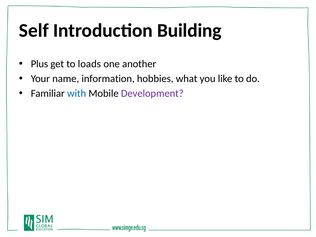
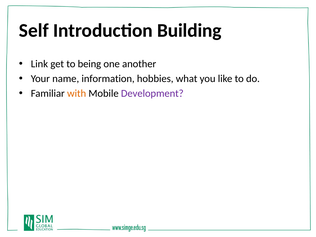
Plus: Plus -> Link (39, 64)
loads: loads -> being (89, 64)
with colour: blue -> orange (77, 93)
